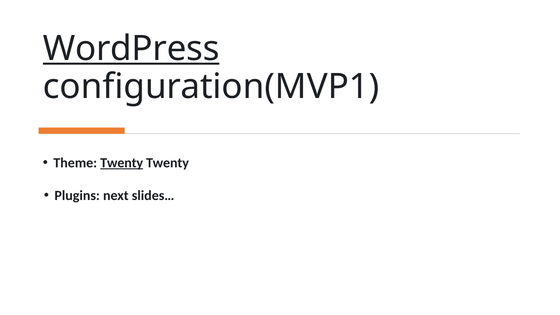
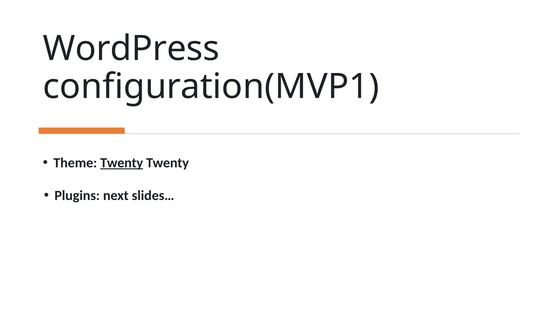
WordPress underline: present -> none (131, 49)
